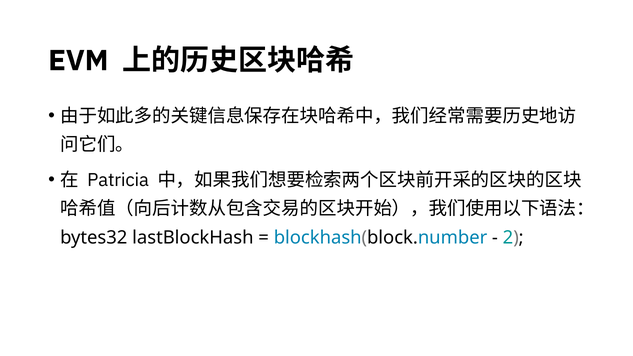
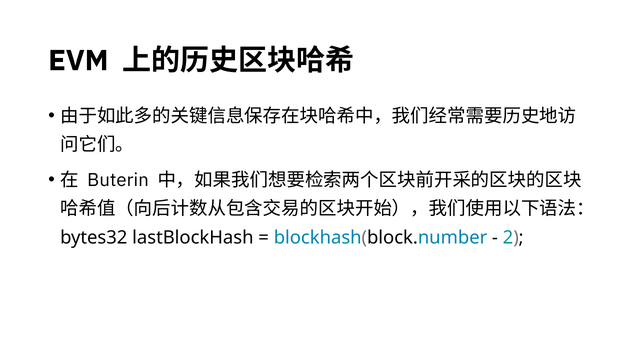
Patricia: Patricia -> Buterin (118, 180)
